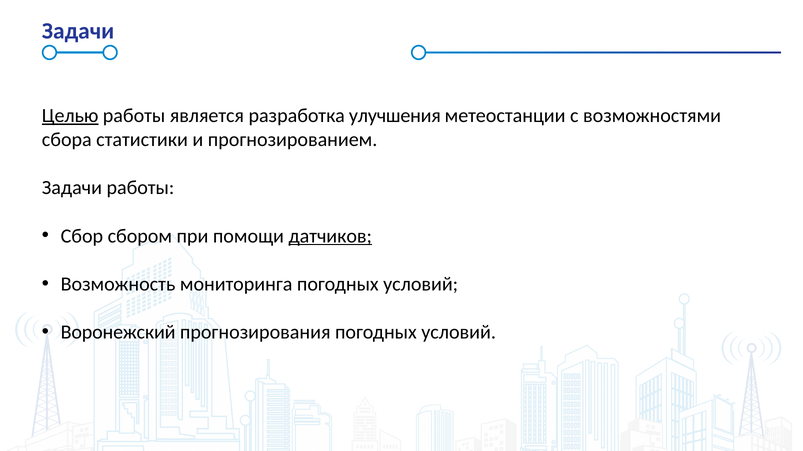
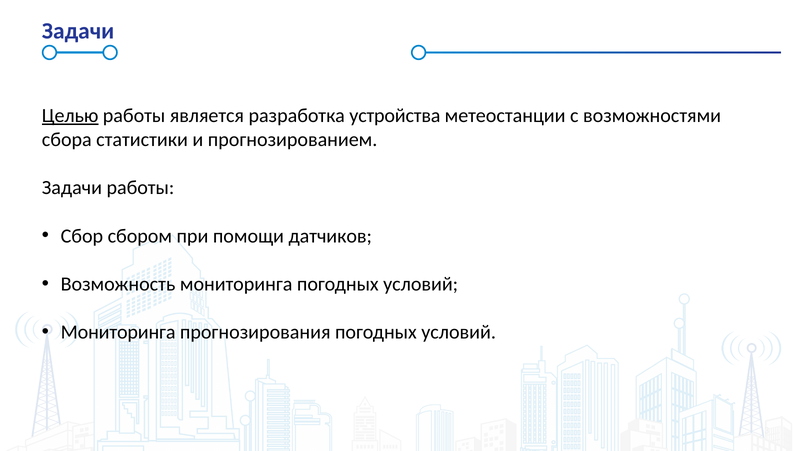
улучшения: улучшения -> устройства (395, 116)
датчиков underline: present -> none (330, 236)
Воронежский: Воронежский -> Мониторинга (118, 333)
